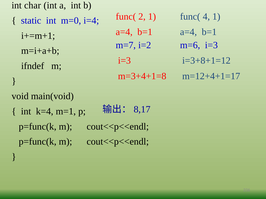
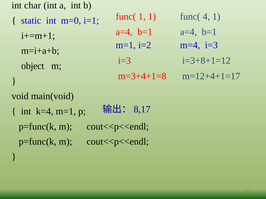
func( 2: 2 -> 1 (142, 16)
i=4: i=4 -> i=1 (91, 21)
m=7: m=7 -> m=1 (126, 45)
m=6: m=6 -> m=4 (190, 45)
ifndef: ifndef -> object (33, 66)
